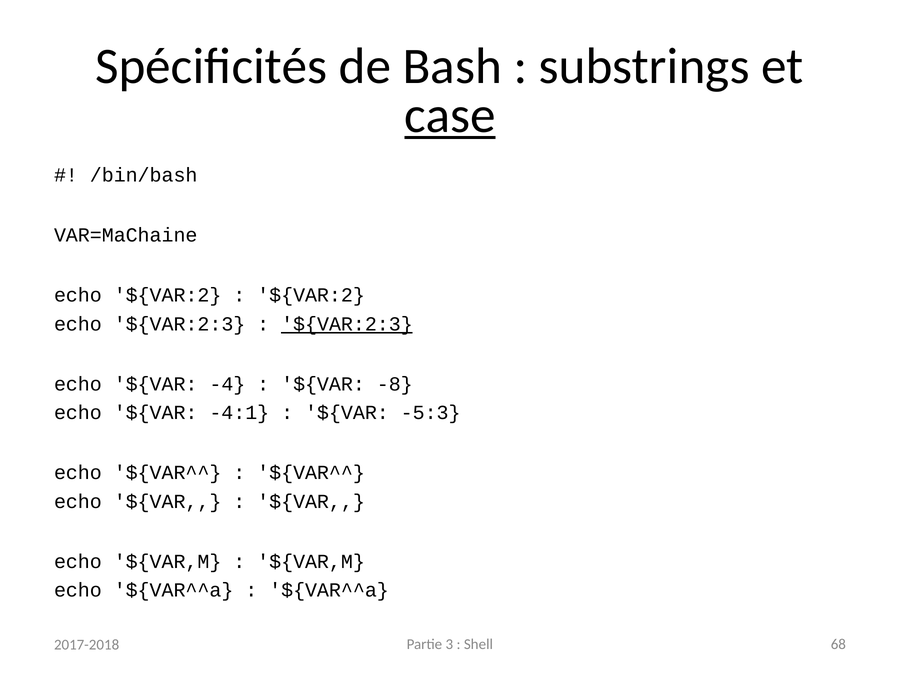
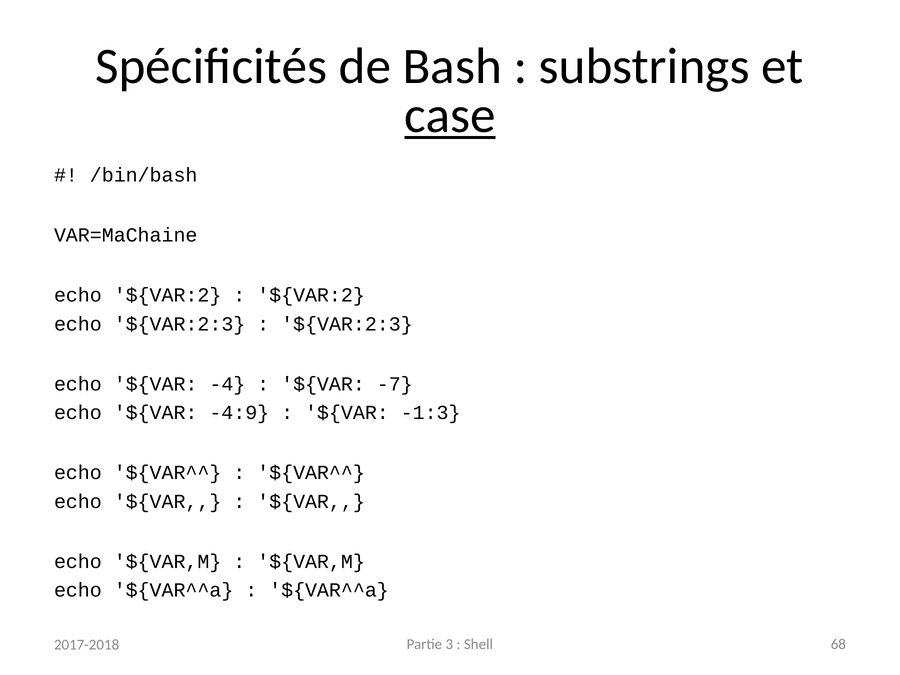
${VAR:2:3 underline: present -> none (347, 324)
-8: -8 -> -7 (395, 384)
-4:1: -4:1 -> -4:9 (239, 413)
-5:3: -5:3 -> -1:3 (431, 413)
